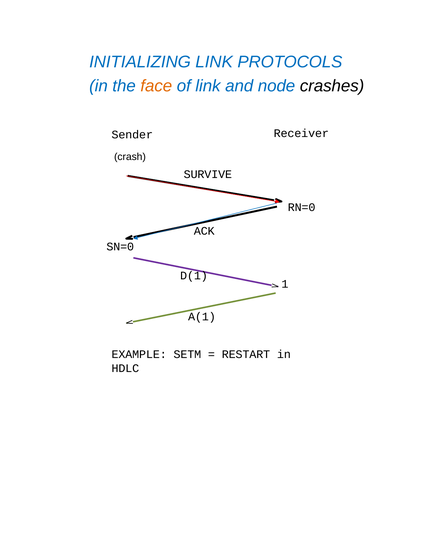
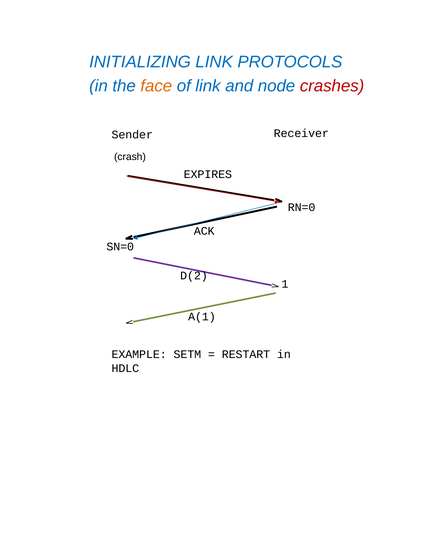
crashes colour: black -> red (332, 86)
SURVIVE: SURVIVE -> EXPIRES (208, 175)
D(1: D(1 -> D(2 (194, 276)
